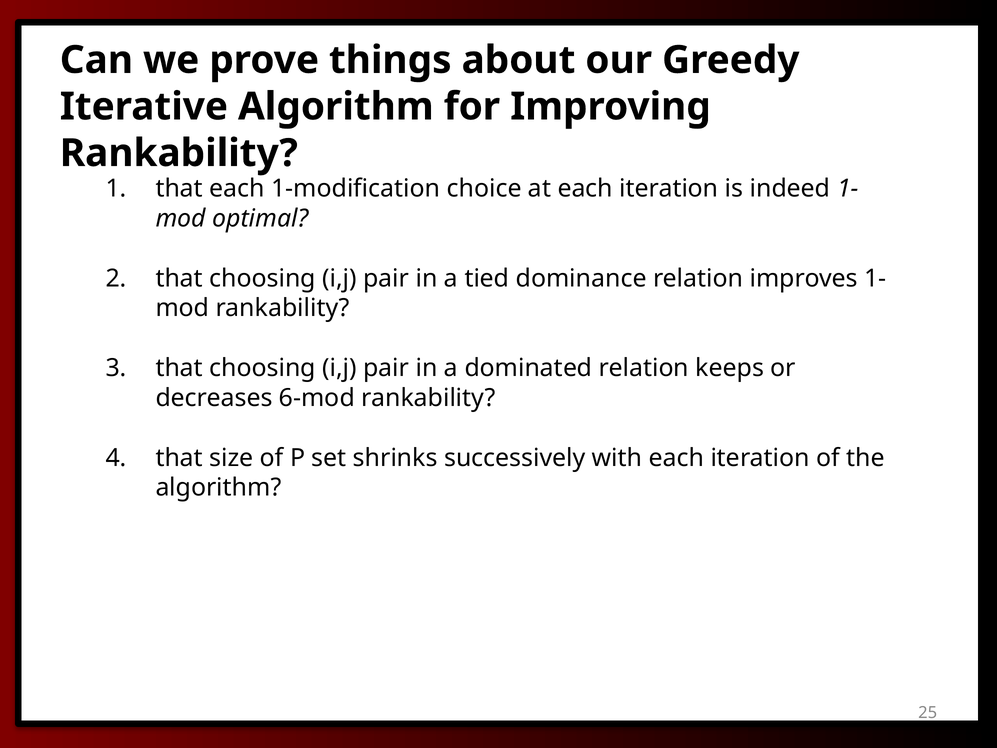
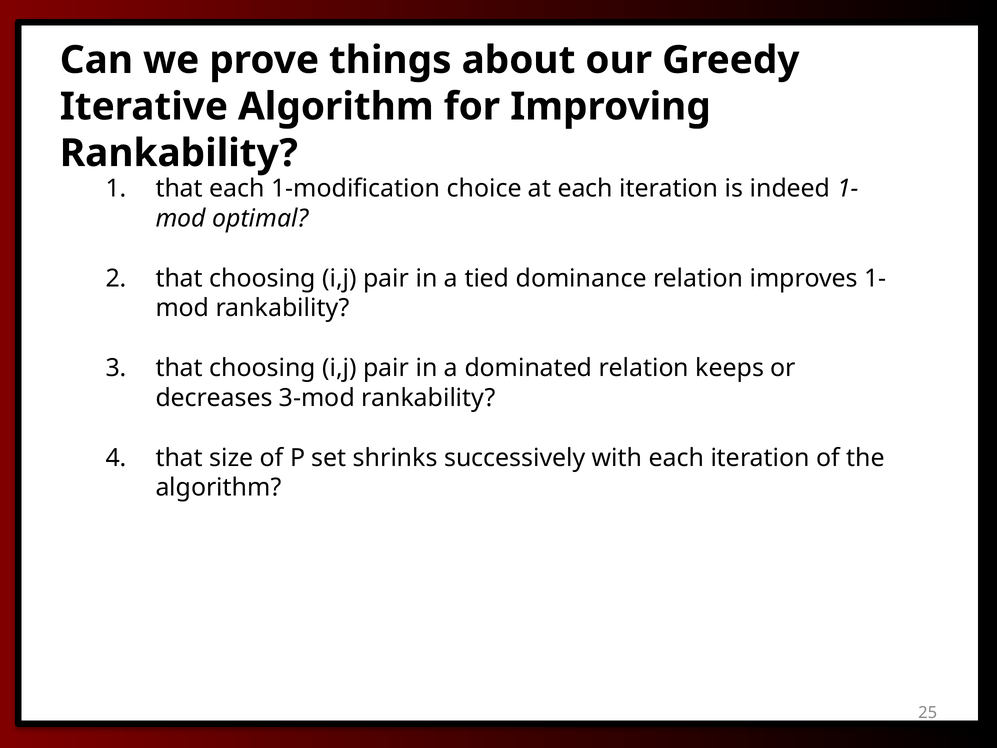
6-mod: 6-mod -> 3-mod (317, 398)
